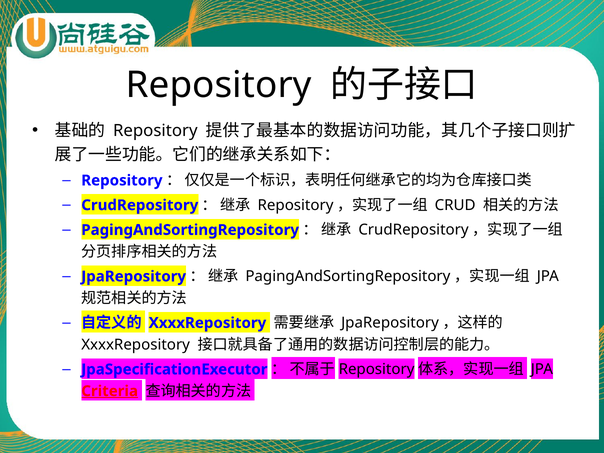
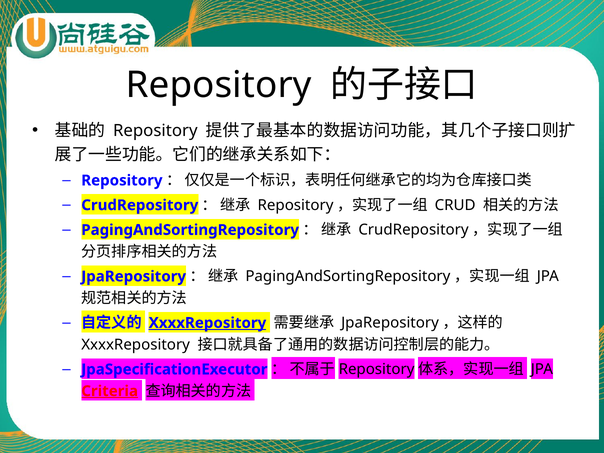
XxxxRepository underline: none -> present (207, 323)
